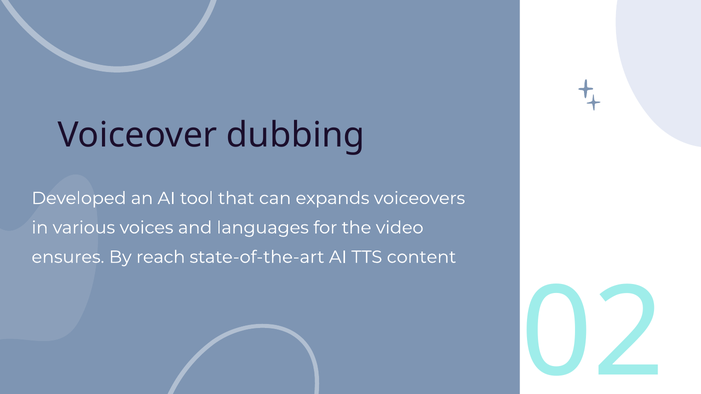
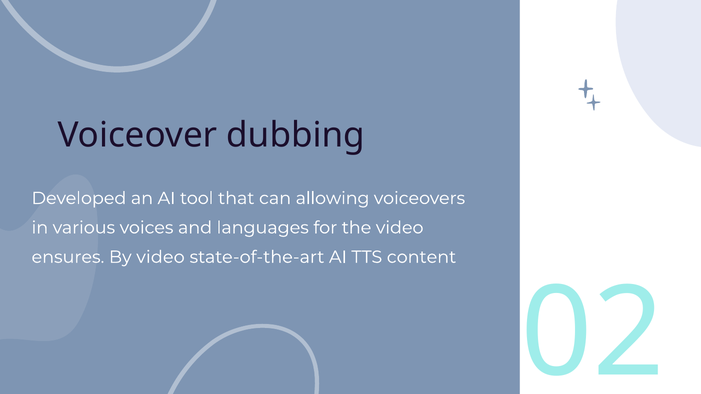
expands: expands -> allowing (333, 198)
By reach: reach -> video (160, 257)
